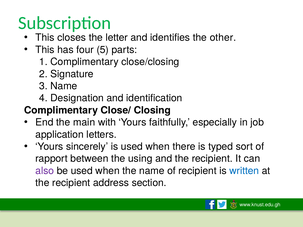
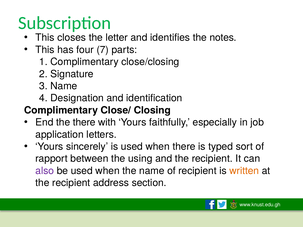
other: other -> notes (223, 38)
5: 5 -> 7 (103, 50)
the main: main -> there (84, 122)
written colour: blue -> orange (244, 171)
